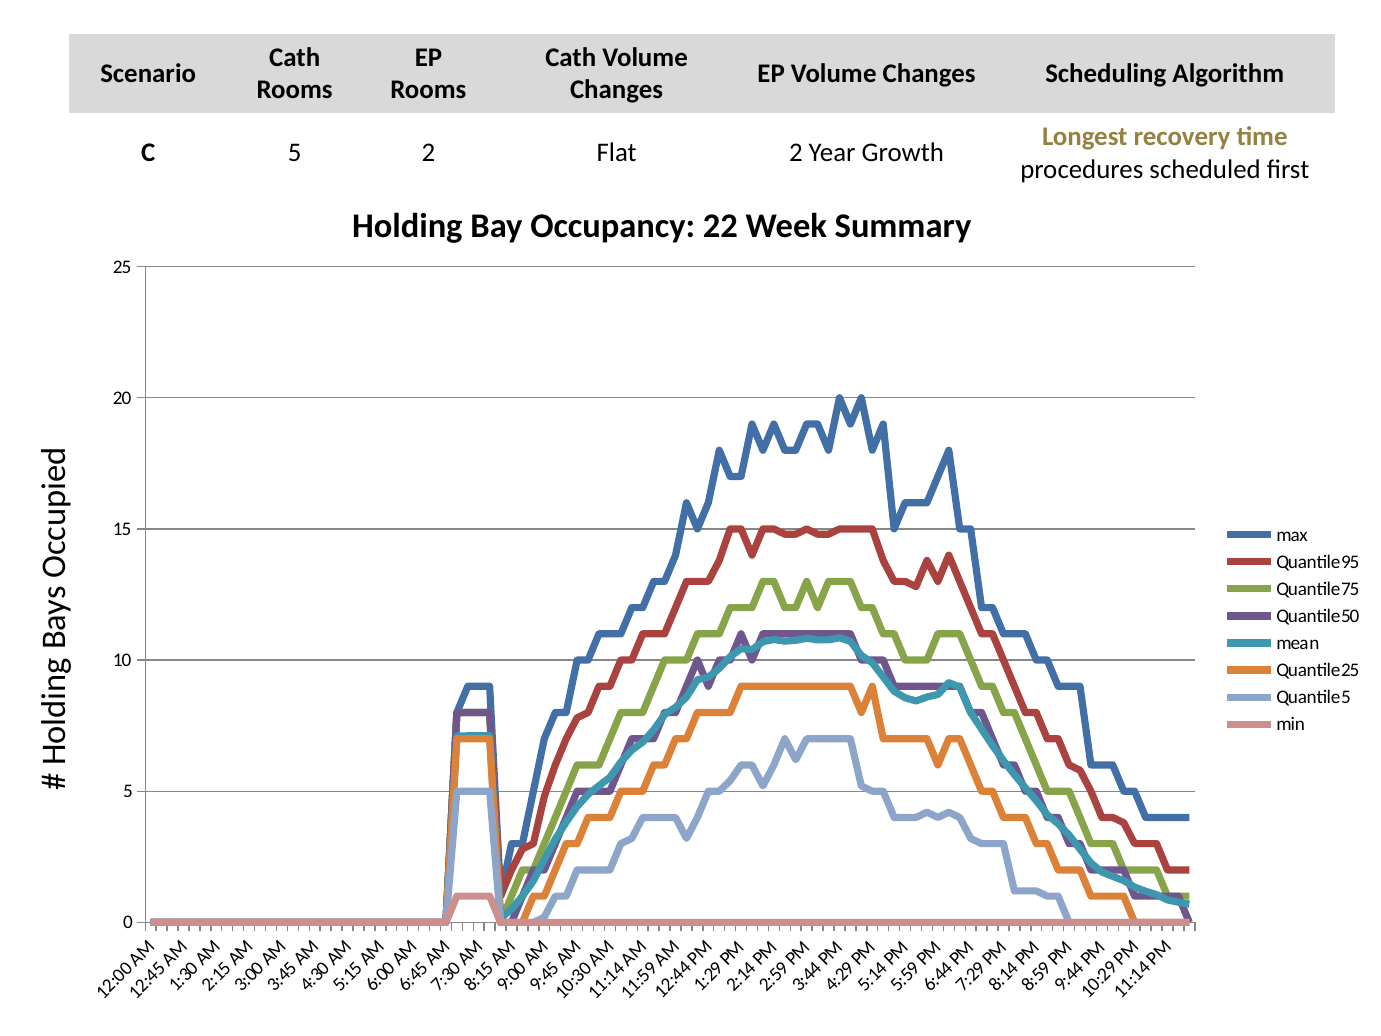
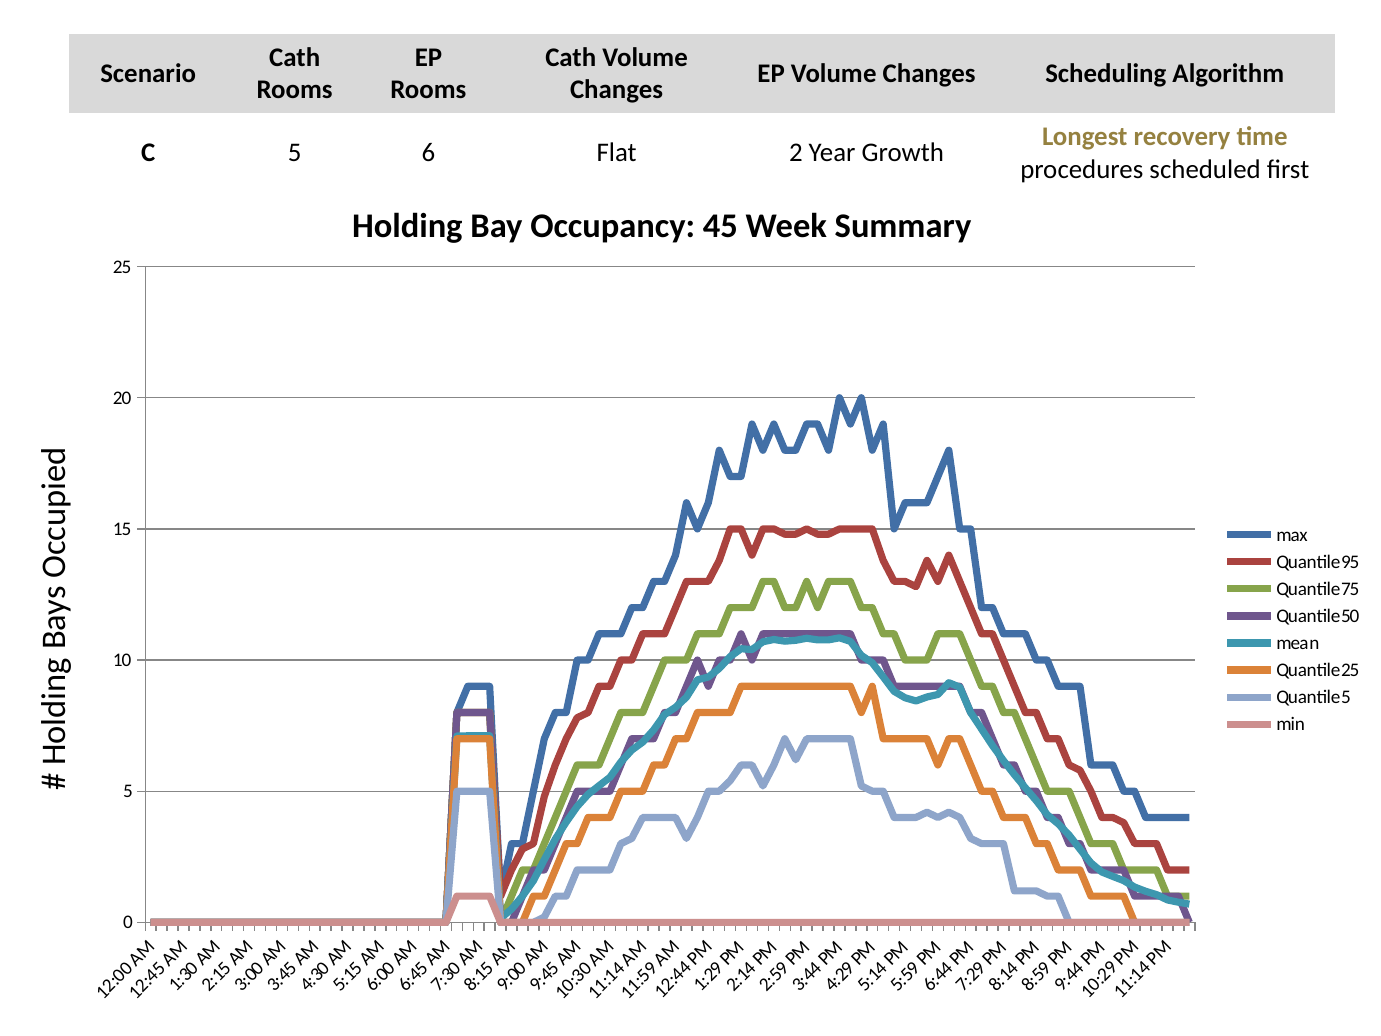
5 2: 2 -> 6 (428, 153)
22: 22 -> 45 (720, 226)
